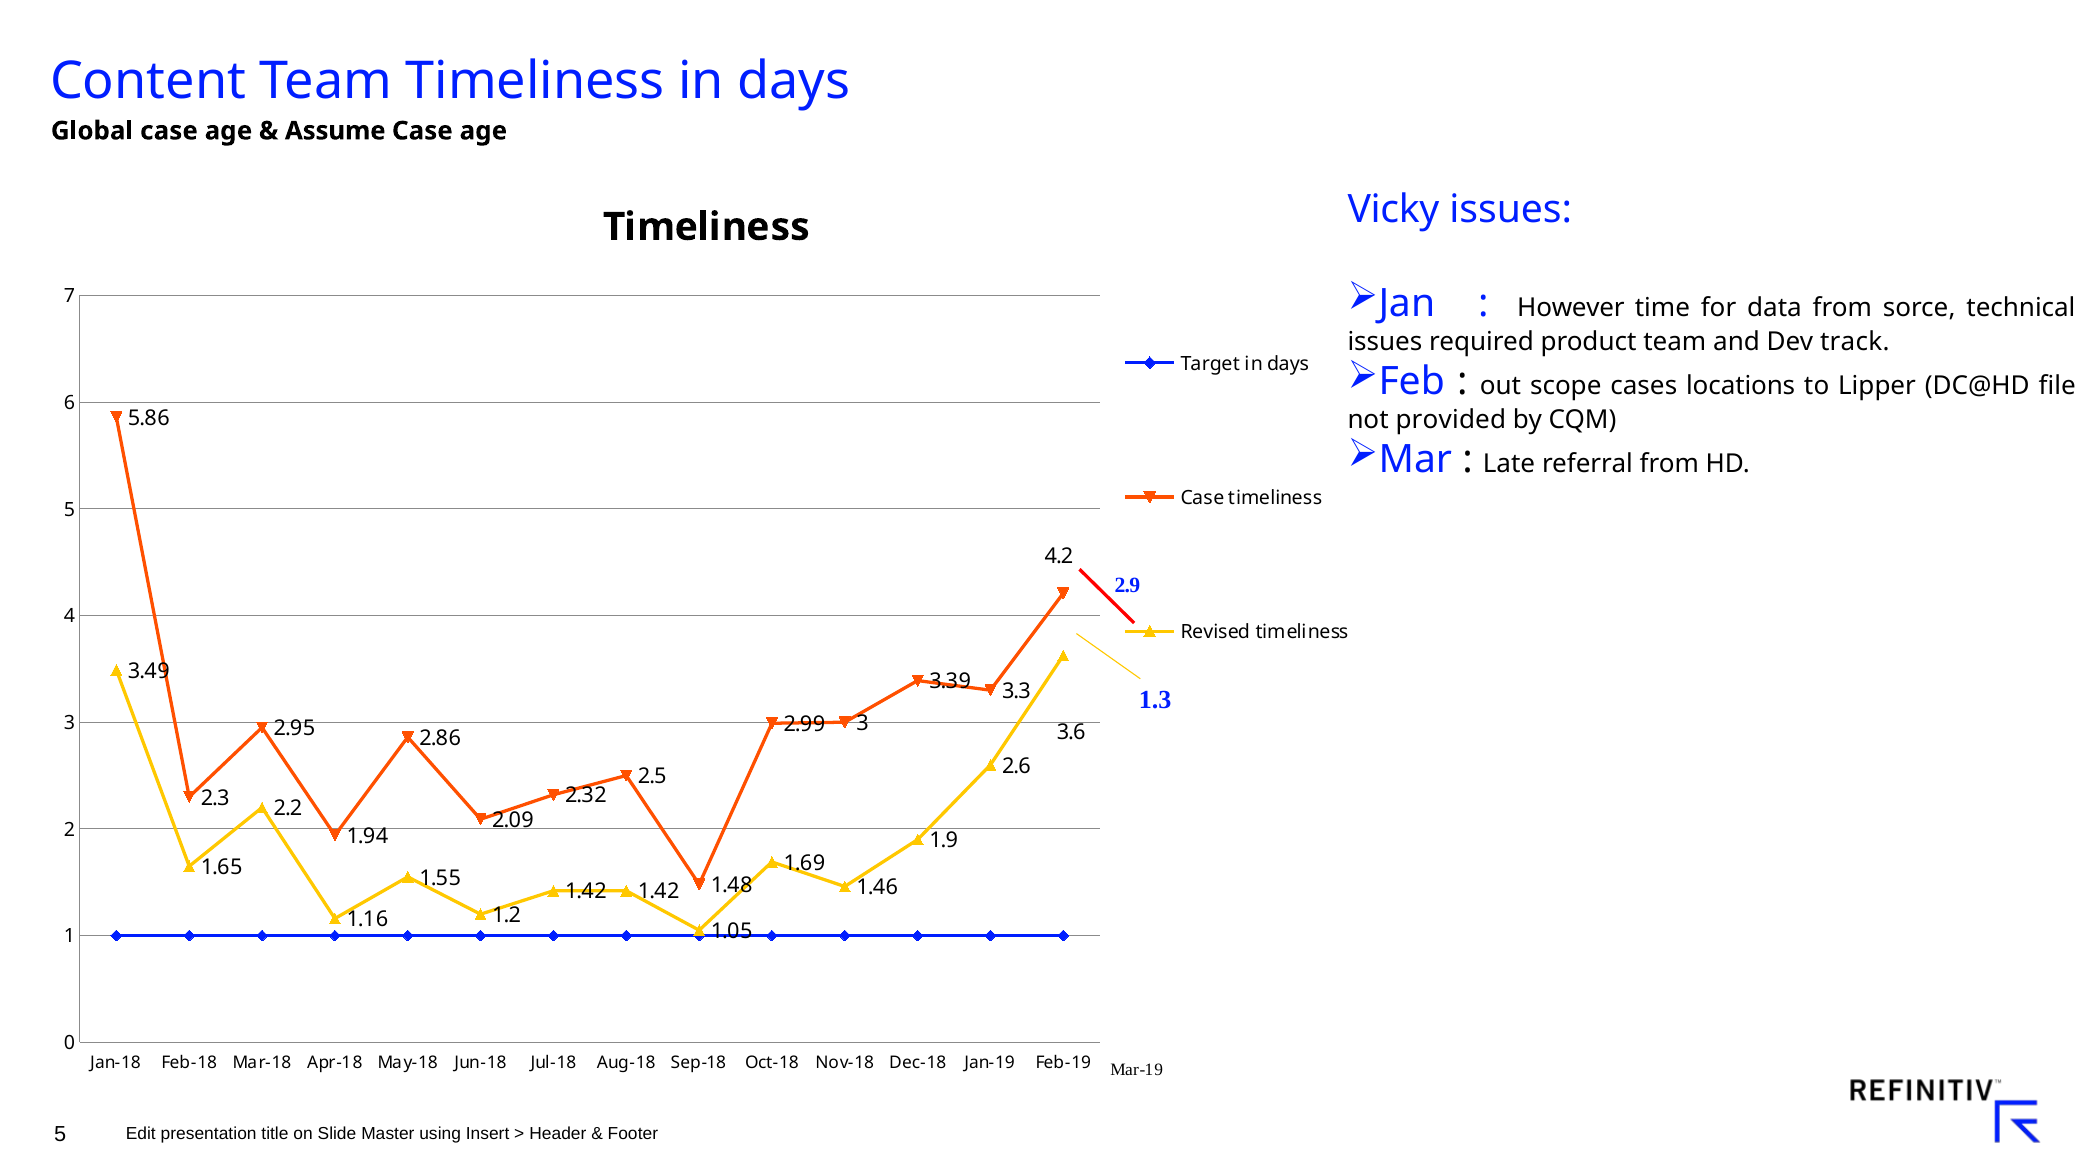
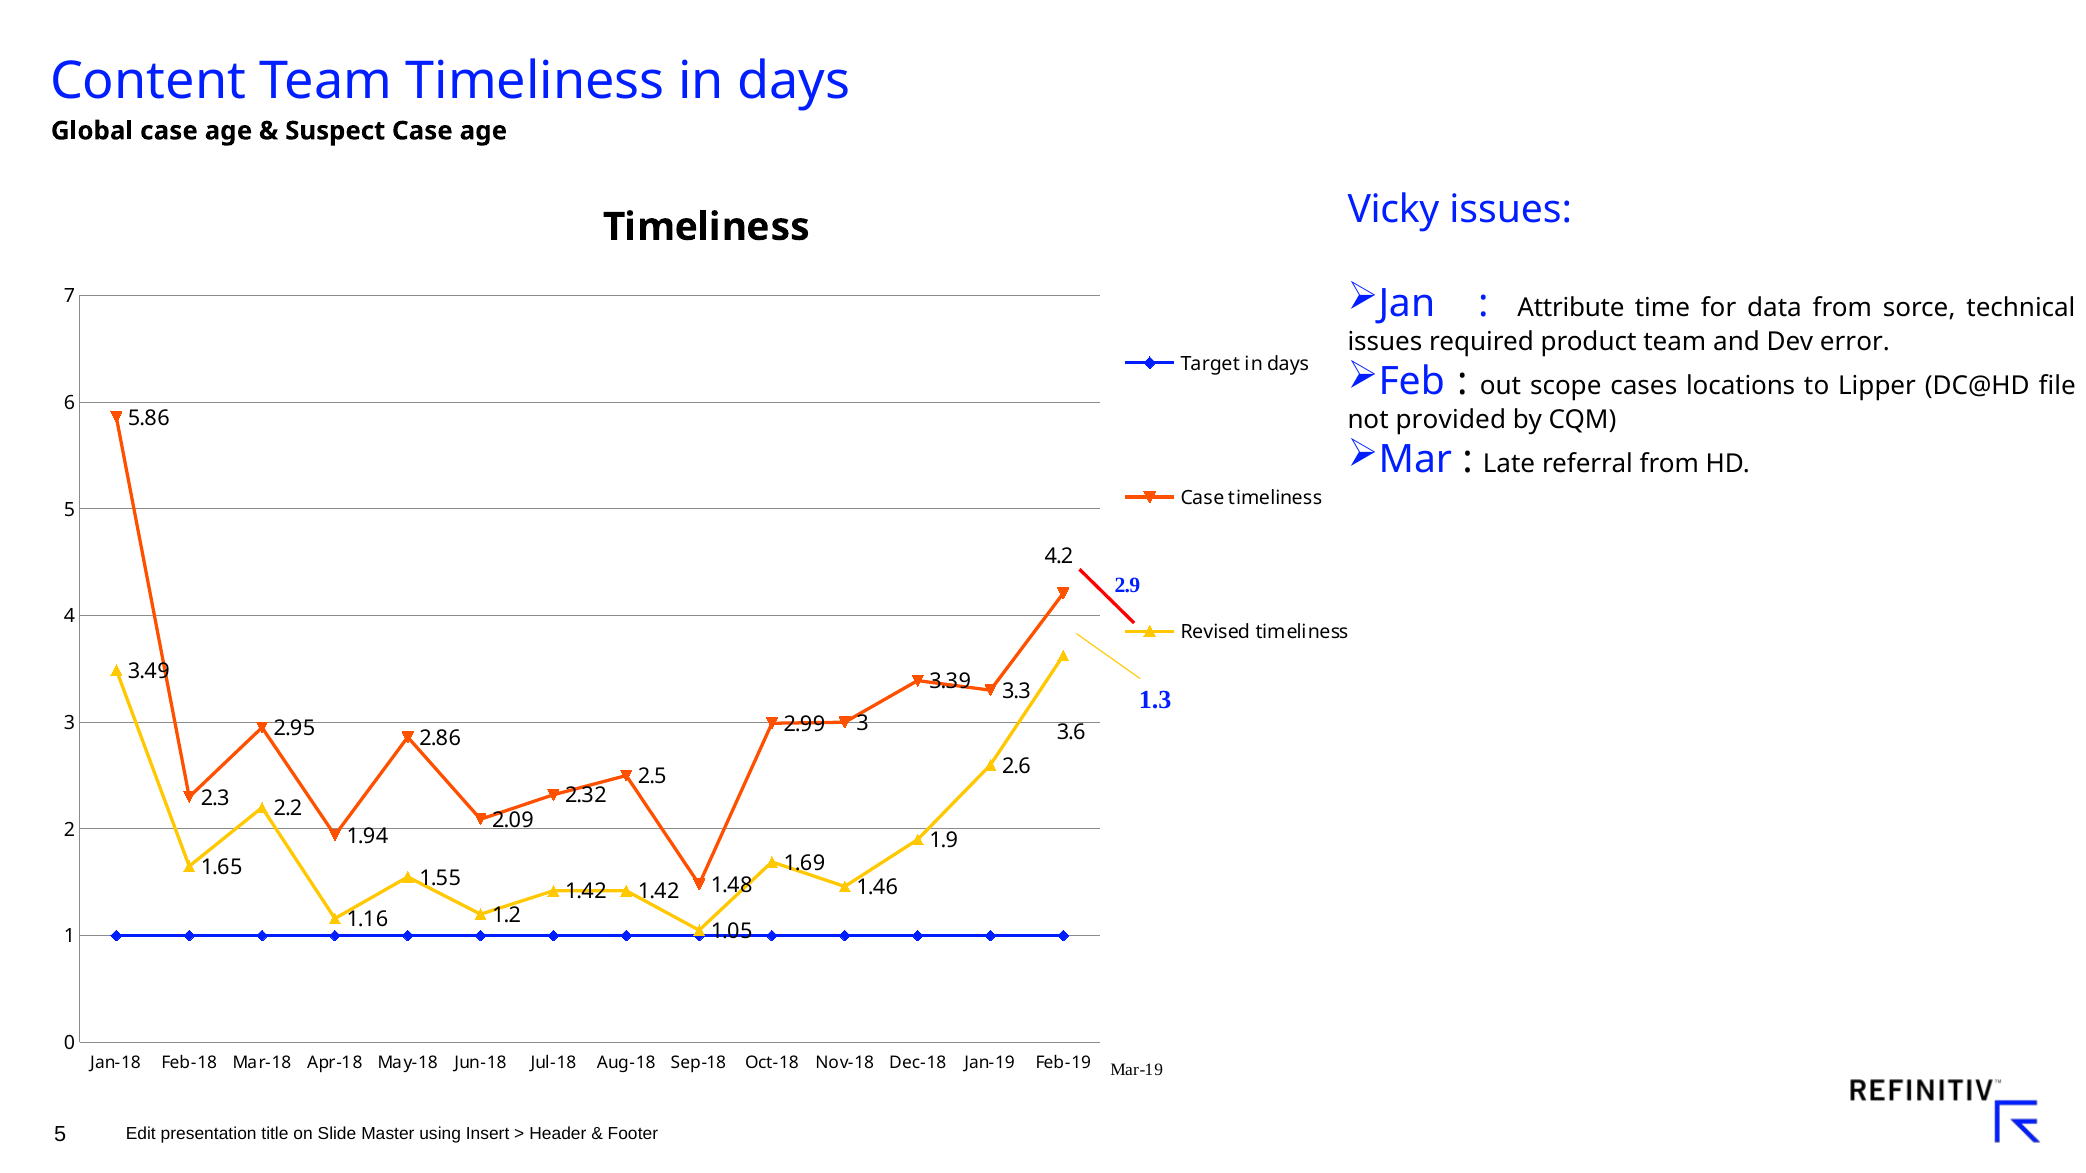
Assume: Assume -> Suspect (335, 131)
However: However -> Attribute (1571, 308)
track: track -> error (1855, 342)
